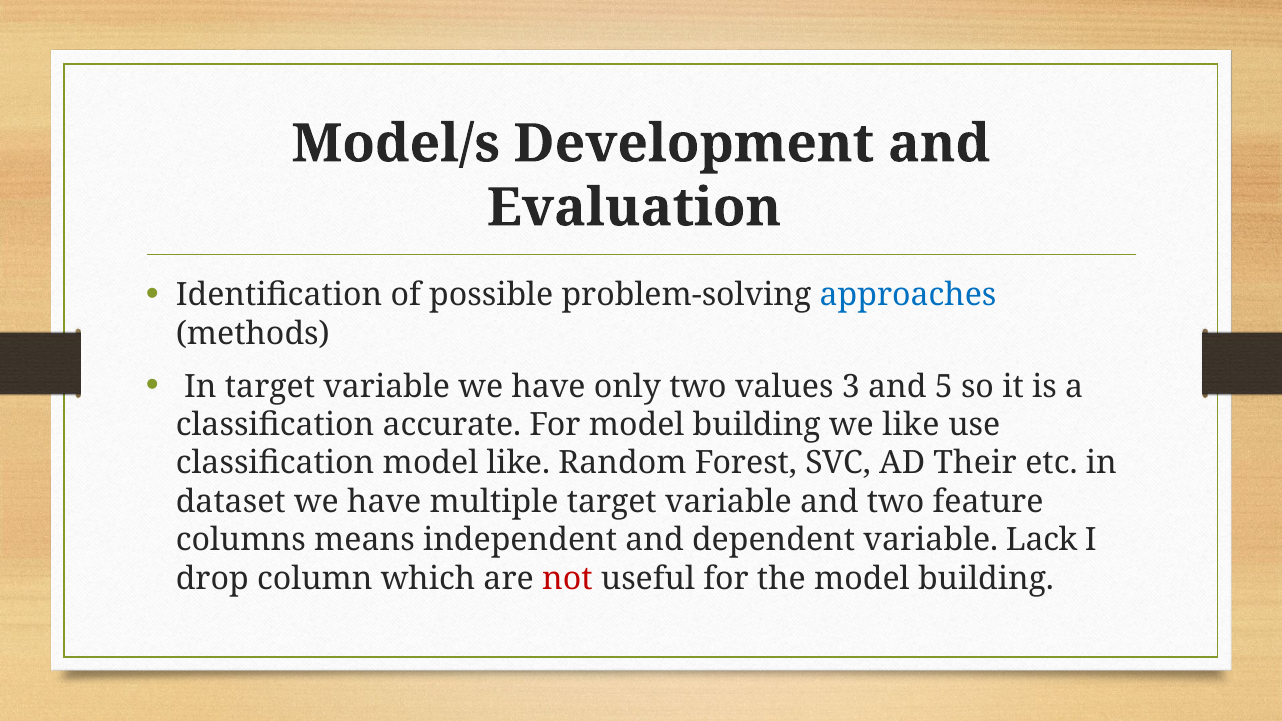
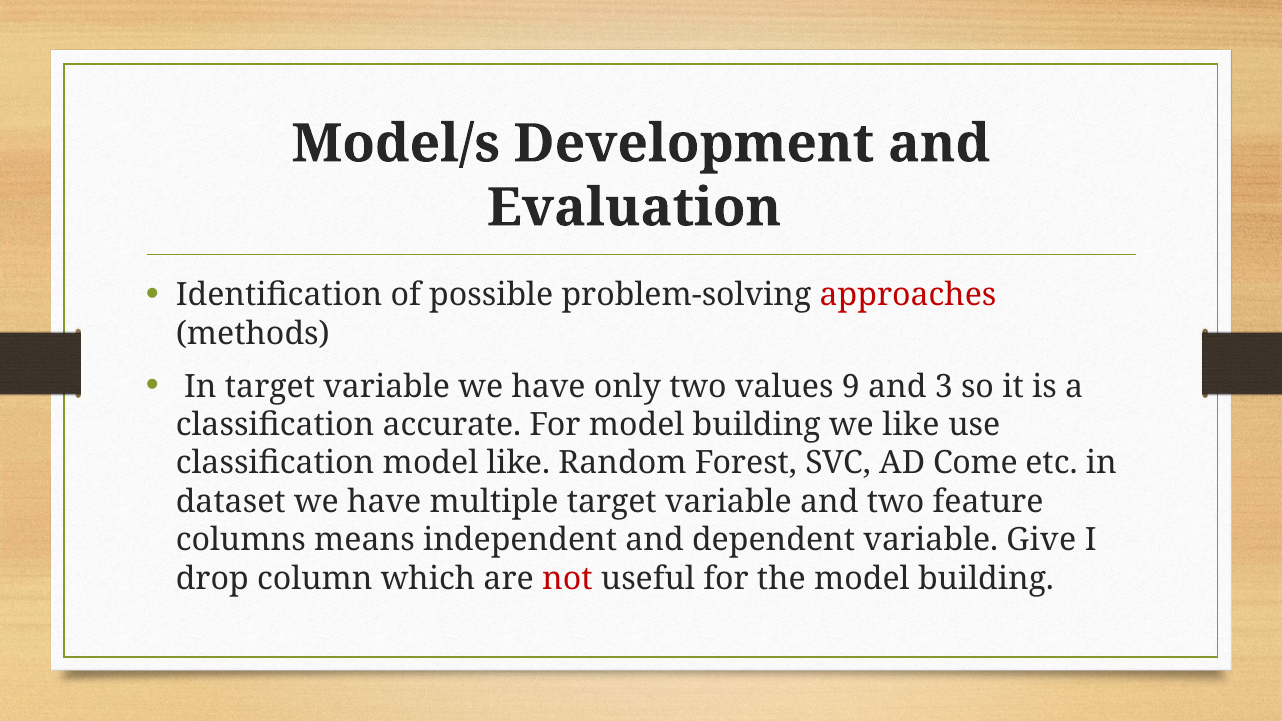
approaches colour: blue -> red (908, 295)
3: 3 -> 9 (851, 387)
5: 5 -> 3 (944, 387)
Their: Their -> Come (975, 463)
Lack: Lack -> Give (1041, 540)
